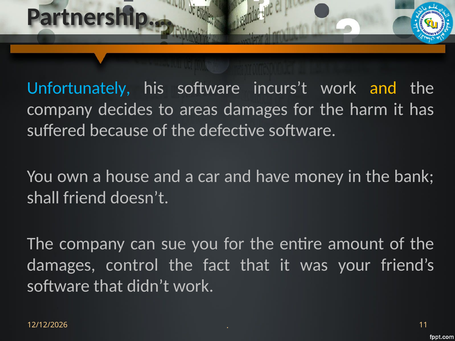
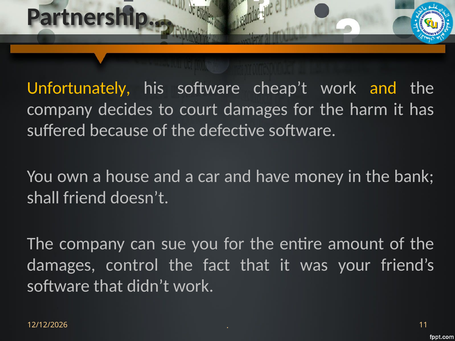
Unfortunately colour: light blue -> yellow (79, 88)
incurs’t: incurs’t -> cheap’t (280, 88)
areas: areas -> court (199, 109)
